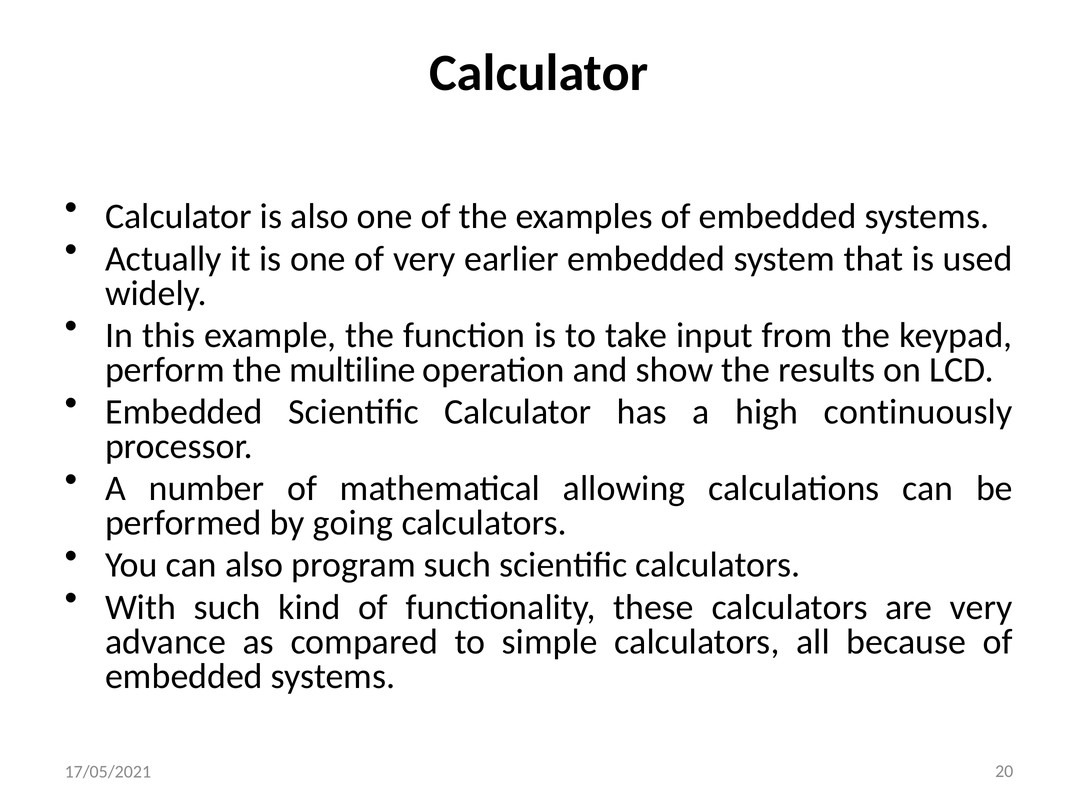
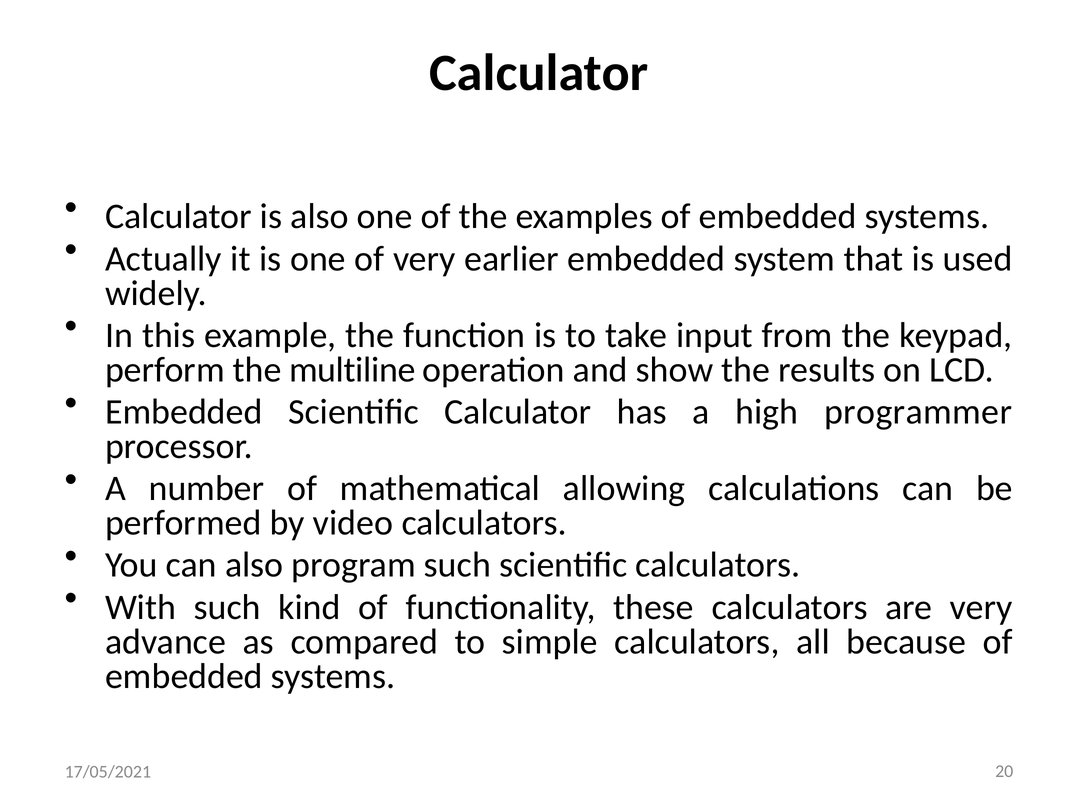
continuously: continuously -> programmer (918, 412)
going: going -> video (353, 523)
